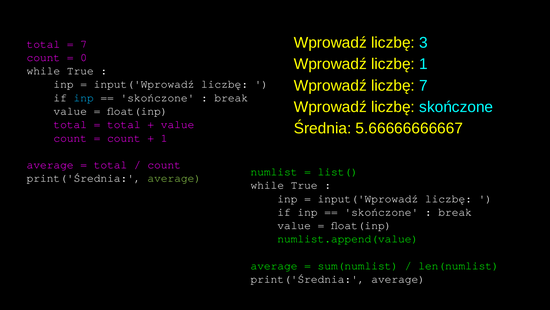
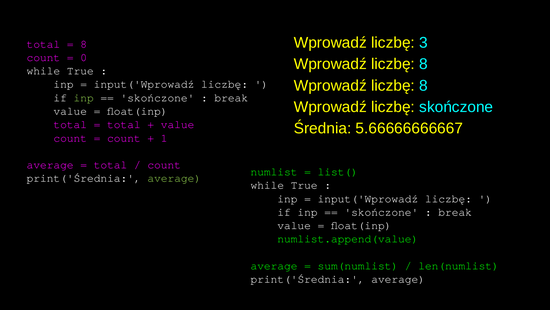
7: 7 -> 8 (84, 44)
1: 1 -> 8 (424, 64)
7: 7 -> 8 (424, 85)
inp colour: light blue -> light green (84, 98)
